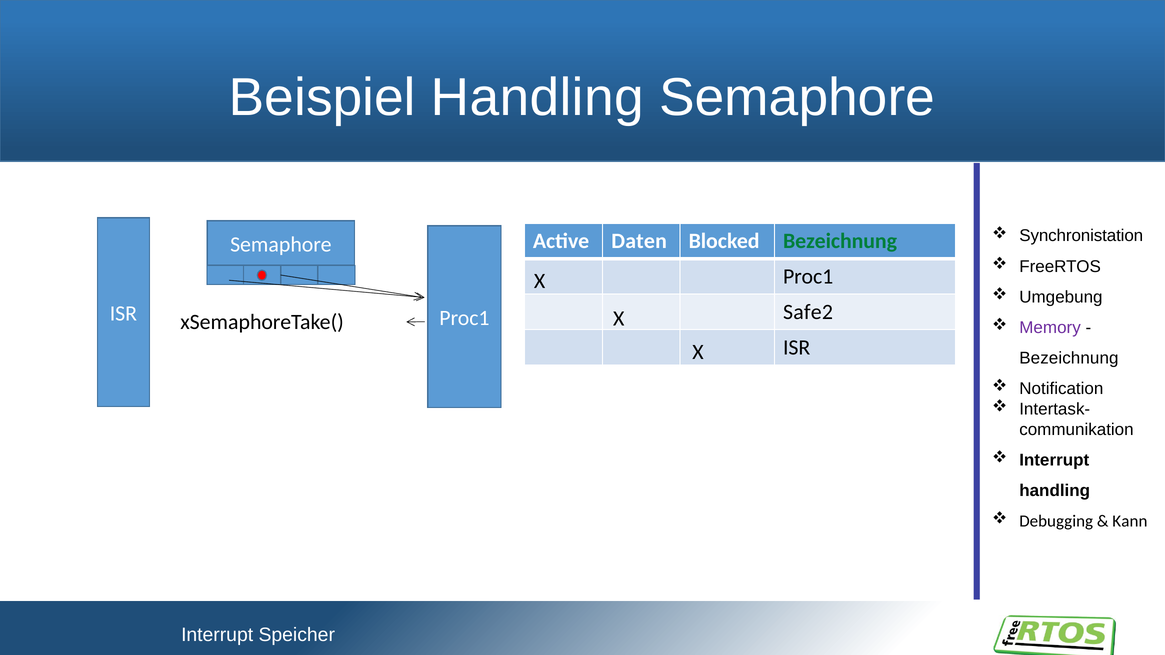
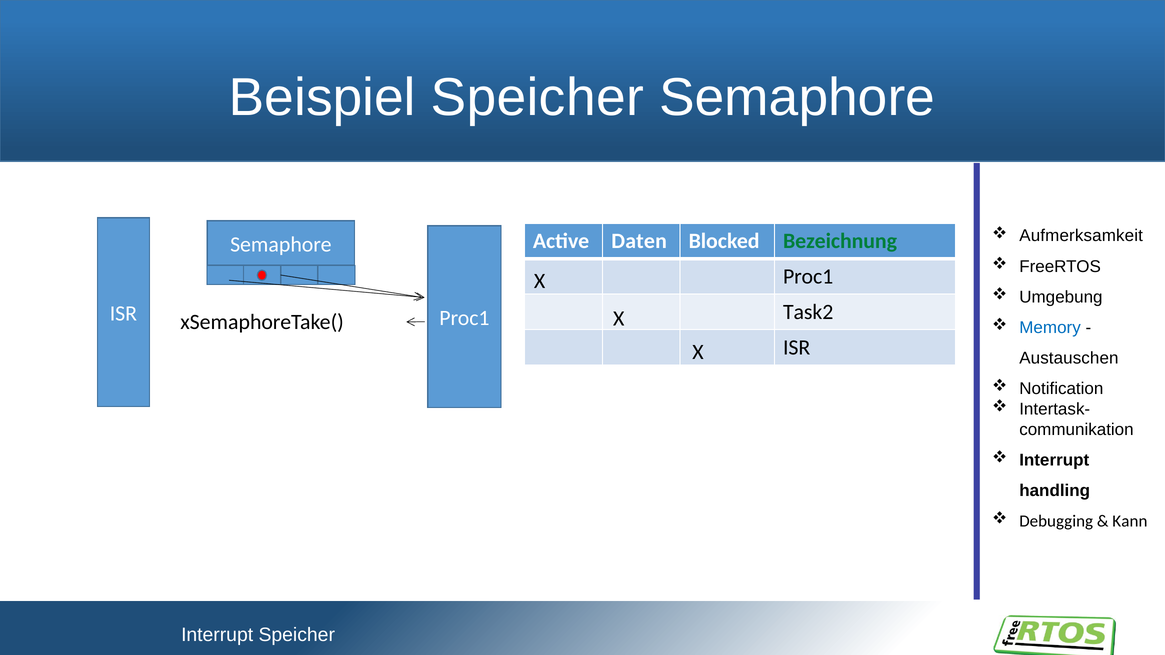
Beispiel Handling: Handling -> Speicher (537, 98)
Synchronistation: Synchronistation -> Aufmerksamkeit (1081, 236)
Safe2: Safe2 -> Task2 (808, 312)
Memory colour: purple -> blue (1050, 328)
Bezeichnung: Bezeichnung -> Austauschen (1069, 358)
